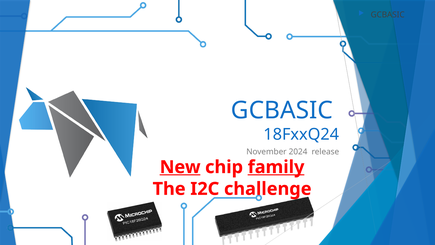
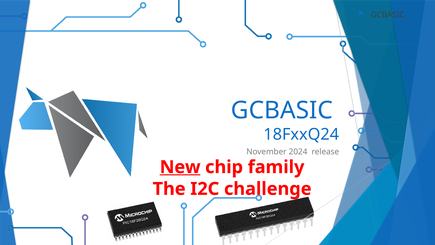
family underline: present -> none (276, 167)
